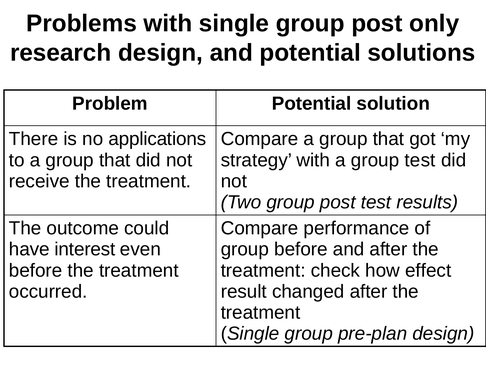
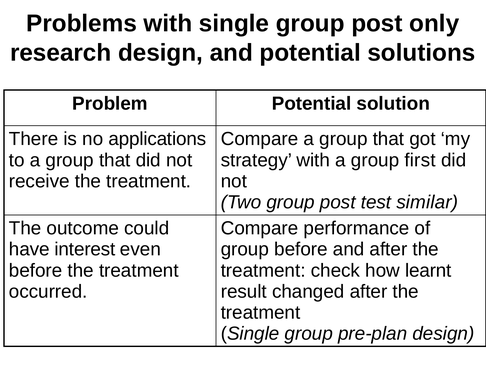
group test: test -> first (420, 160)
results: results -> similar (427, 202)
effect: effect -> learnt (428, 270)
